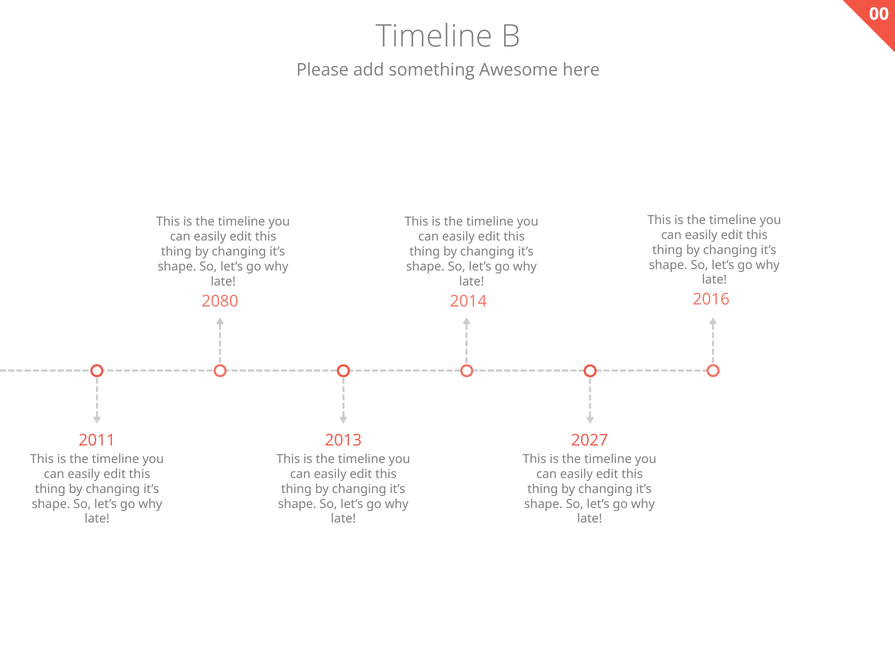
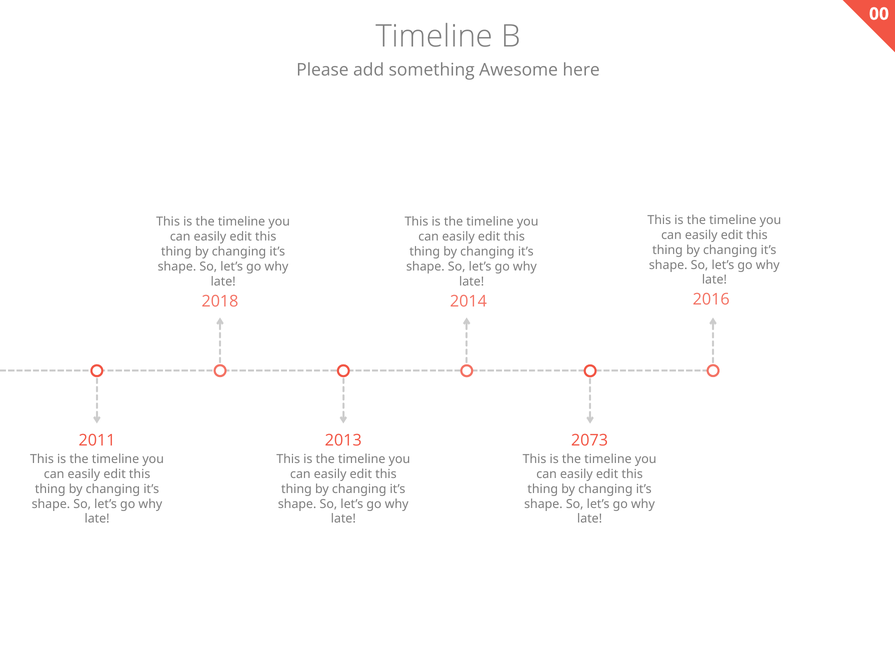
2080: 2080 -> 2018 (220, 301)
2027: 2027 -> 2073 (590, 440)
